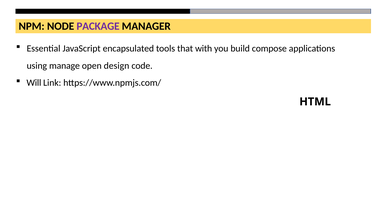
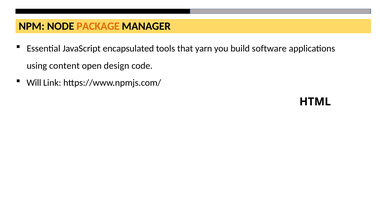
PACKAGE colour: purple -> orange (98, 26)
with: with -> yarn (204, 48)
compose: compose -> software (269, 48)
manage: manage -> content (64, 66)
